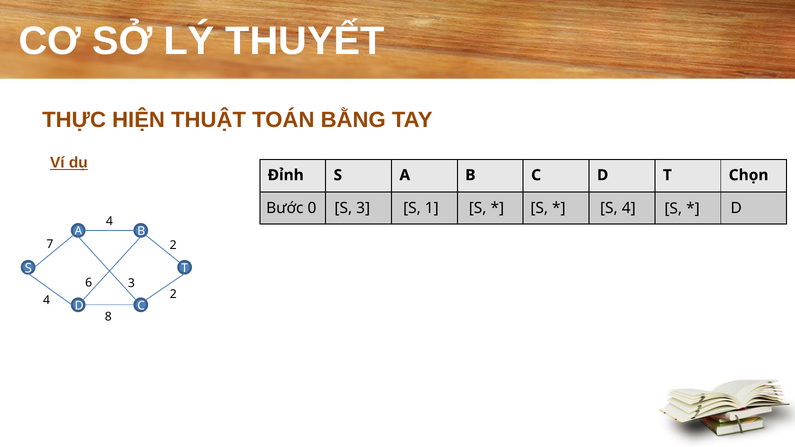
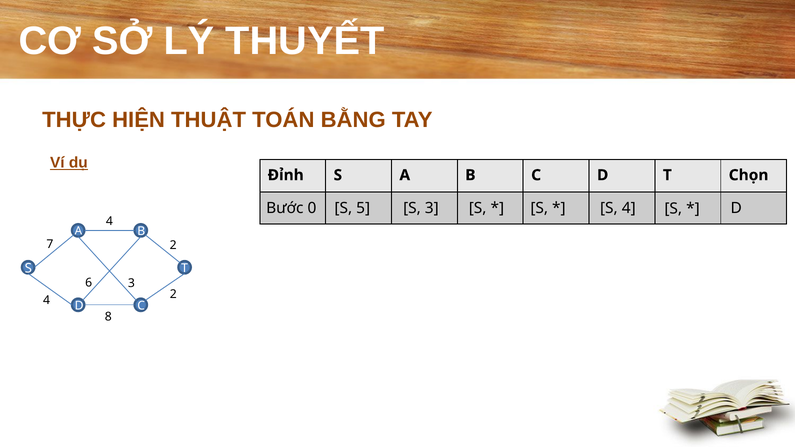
S 3: 3 -> 5 (363, 208)
S 1: 1 -> 3 (432, 208)
